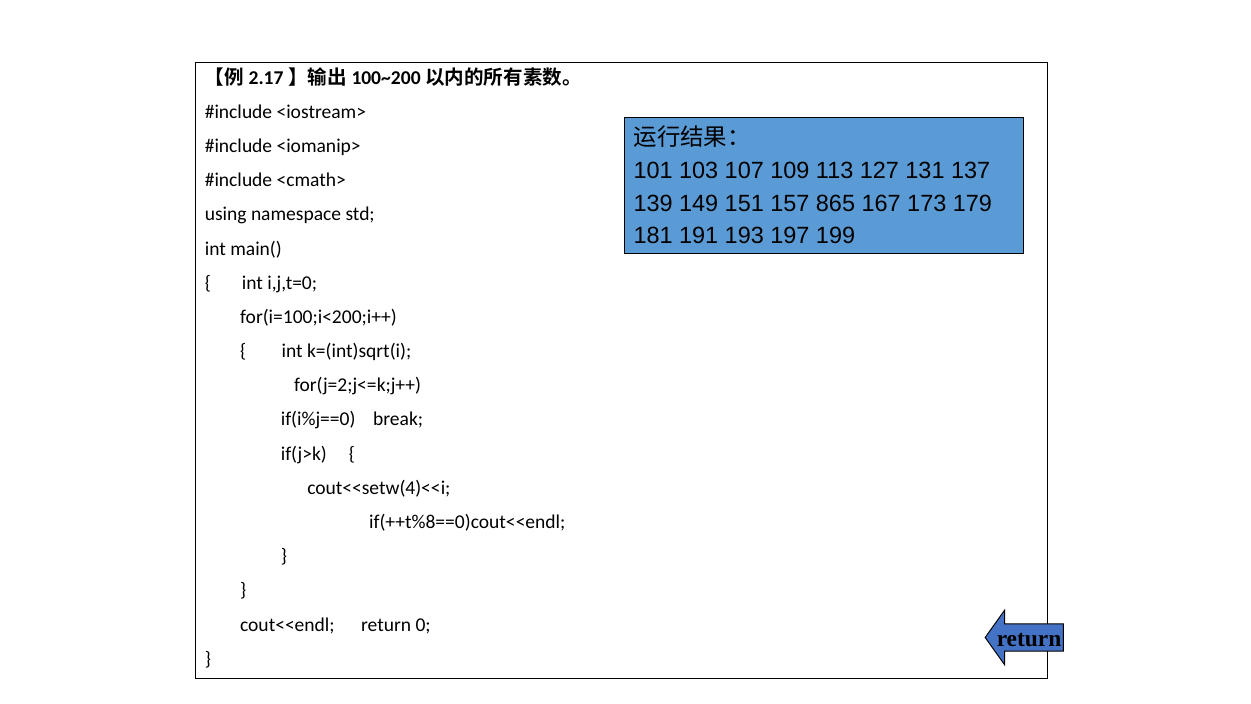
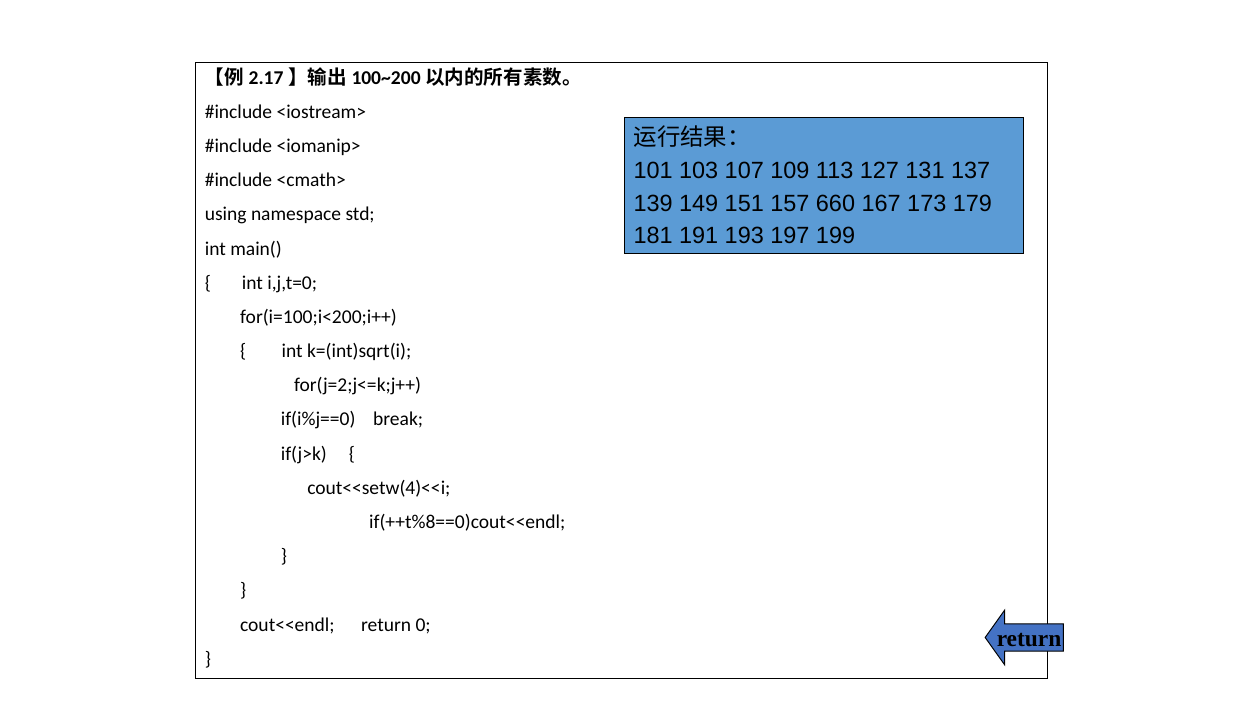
865: 865 -> 660 (835, 203)
